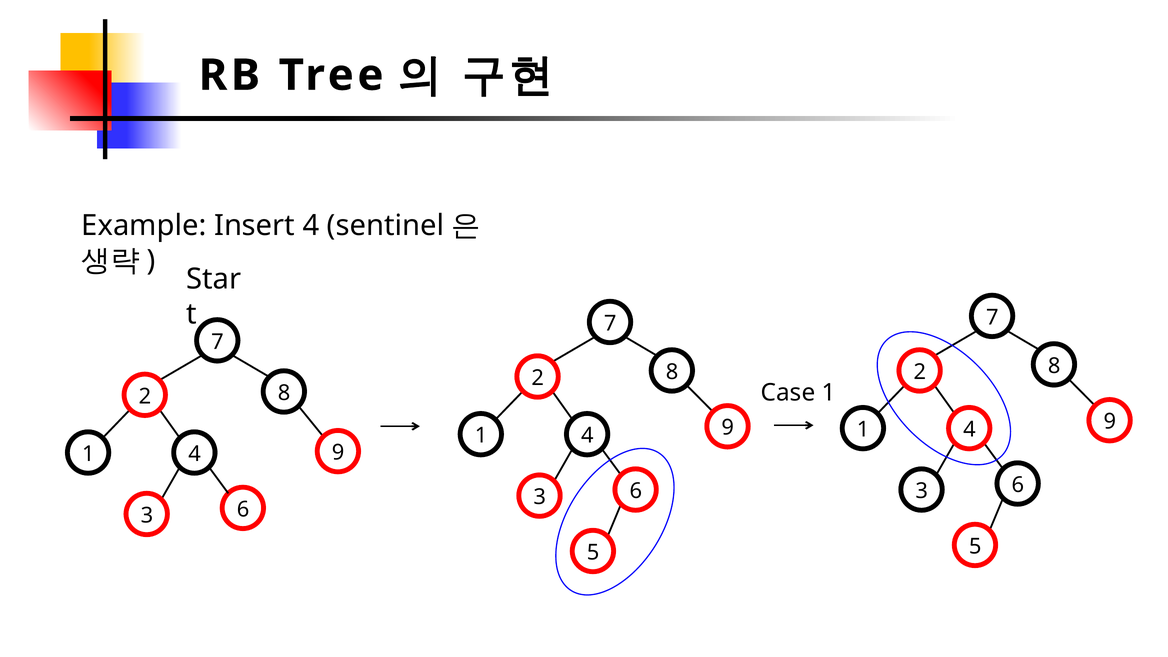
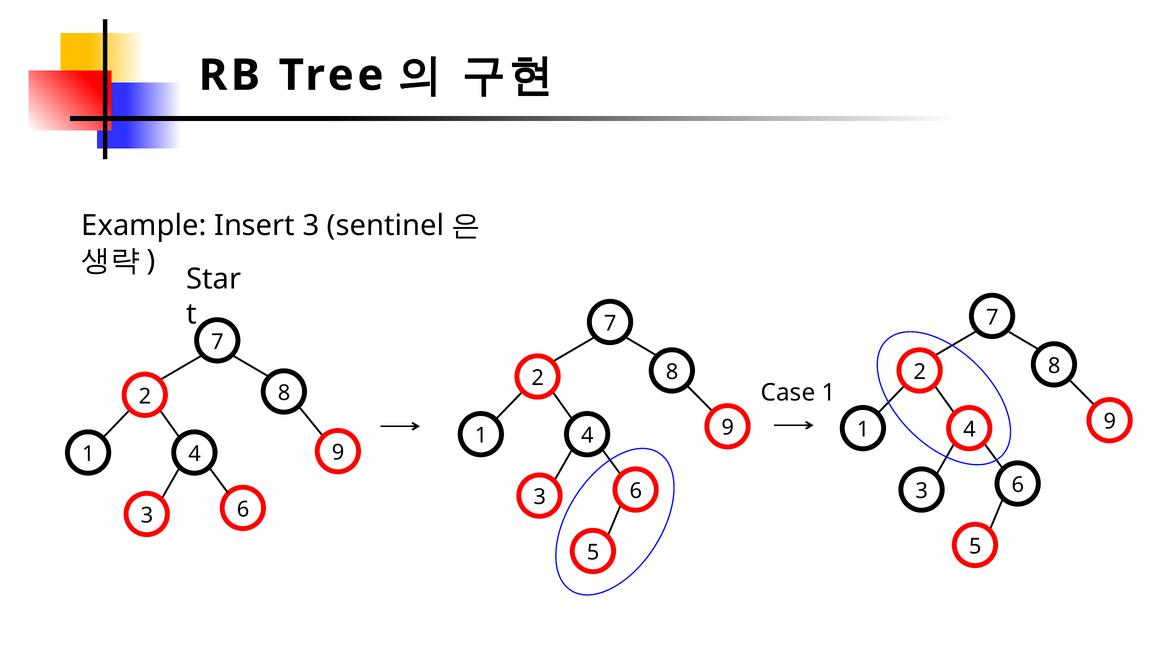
Insert 4: 4 -> 3 (311, 226)
